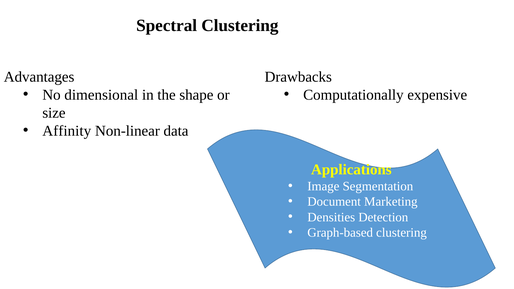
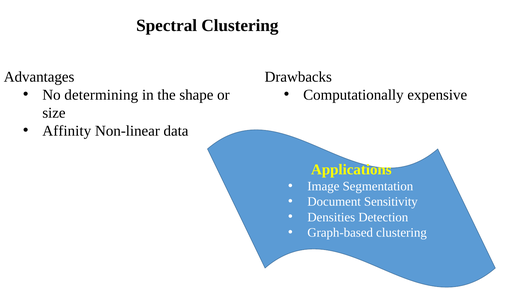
dimensional: dimensional -> determining (101, 95)
Marketing: Marketing -> Sensitivity (391, 202)
